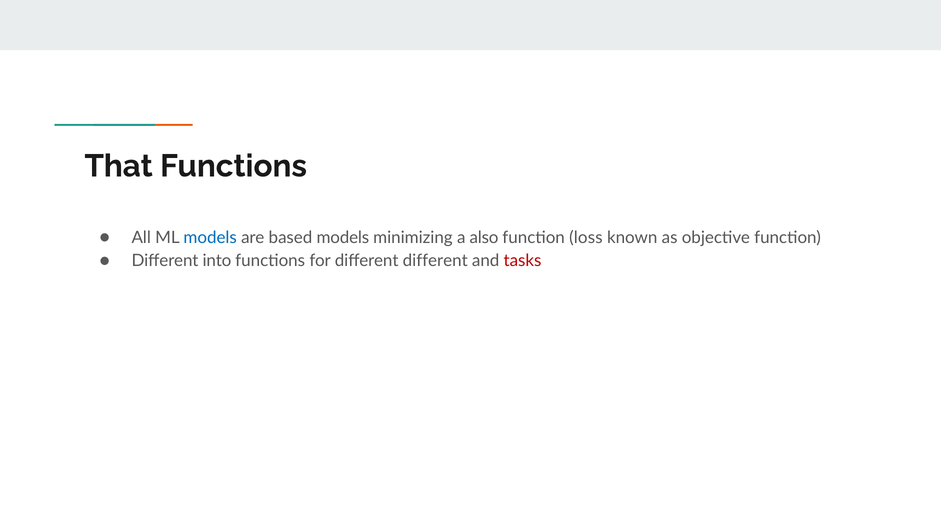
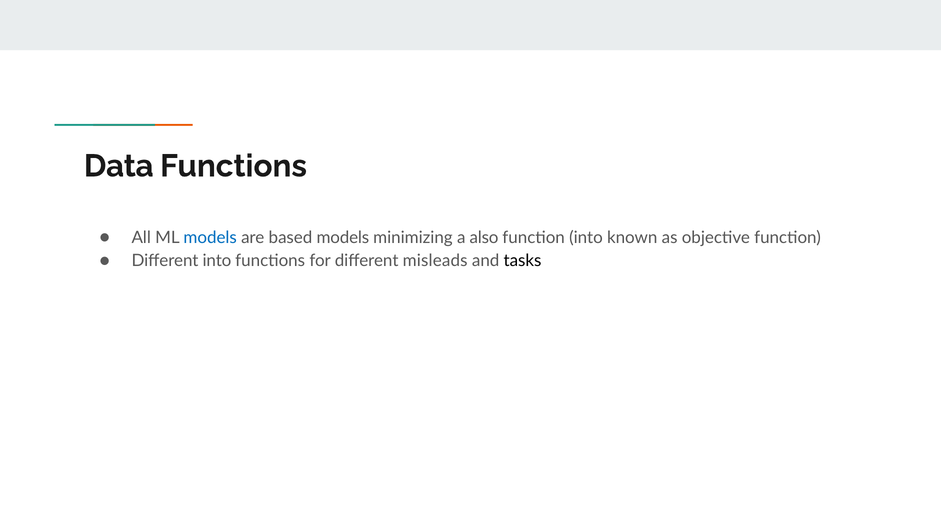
That: That -> Data (119, 166)
function loss: loss -> into (586, 238)
different different: different -> misleads (435, 261)
tasks colour: red -> black (522, 261)
